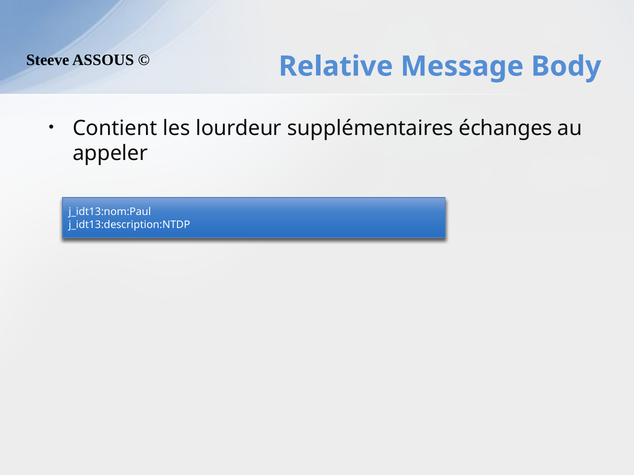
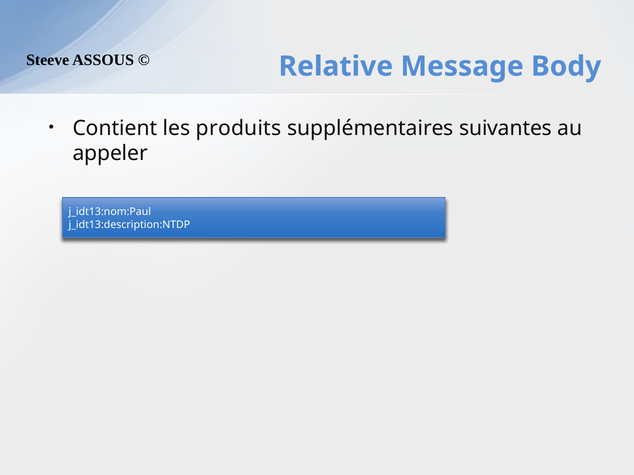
lourdeur: lourdeur -> produits (239, 128)
échanges: échanges -> suivantes (506, 128)
